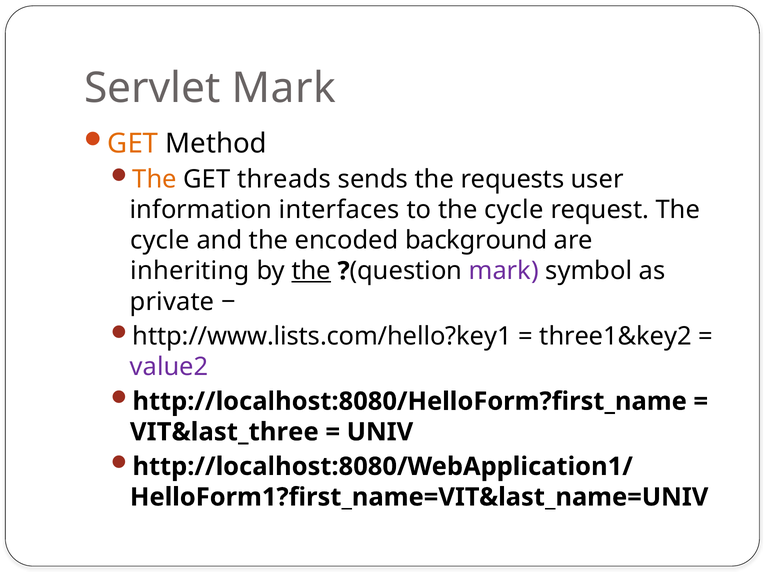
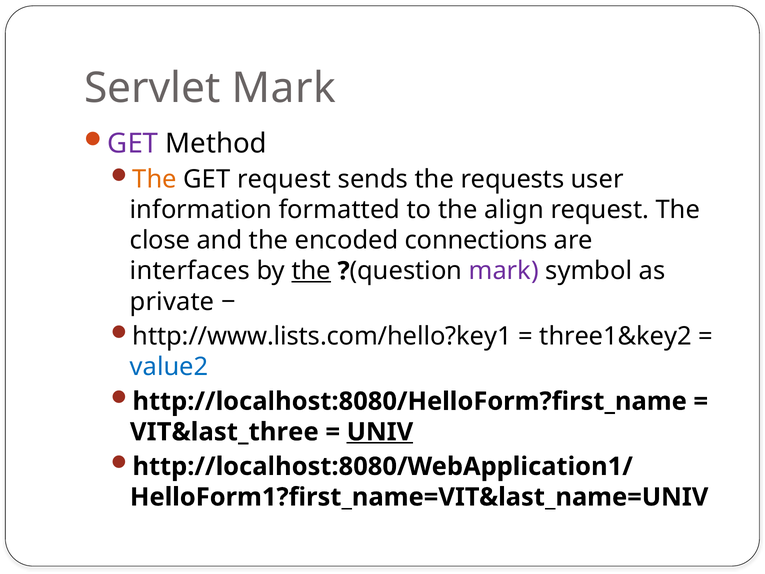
GET colour: orange -> purple (133, 143)
GET threads: threads -> request (284, 179)
interfaces: interfaces -> formatted (339, 210)
to the cycle: cycle -> align (514, 210)
cycle: cycle -> close (160, 240)
background: background -> connections (476, 240)
inheriting: inheriting -> interfaces (190, 271)
value2 colour: purple -> blue (169, 367)
UNIV underline: none -> present (380, 432)
